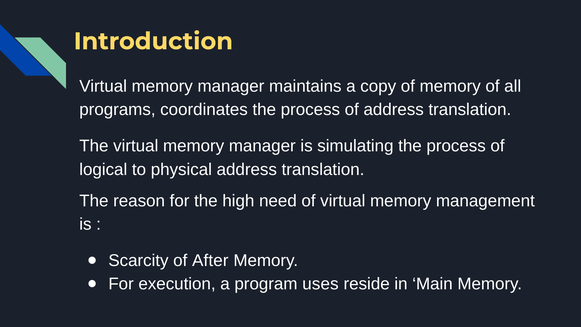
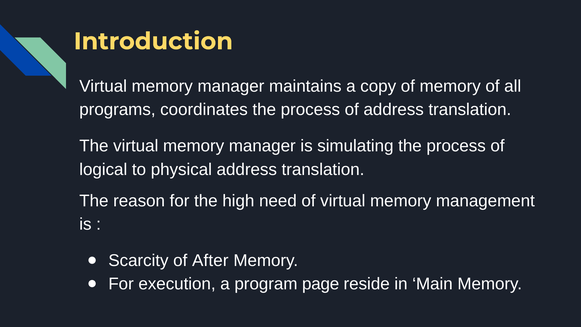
uses: uses -> page (321, 284)
